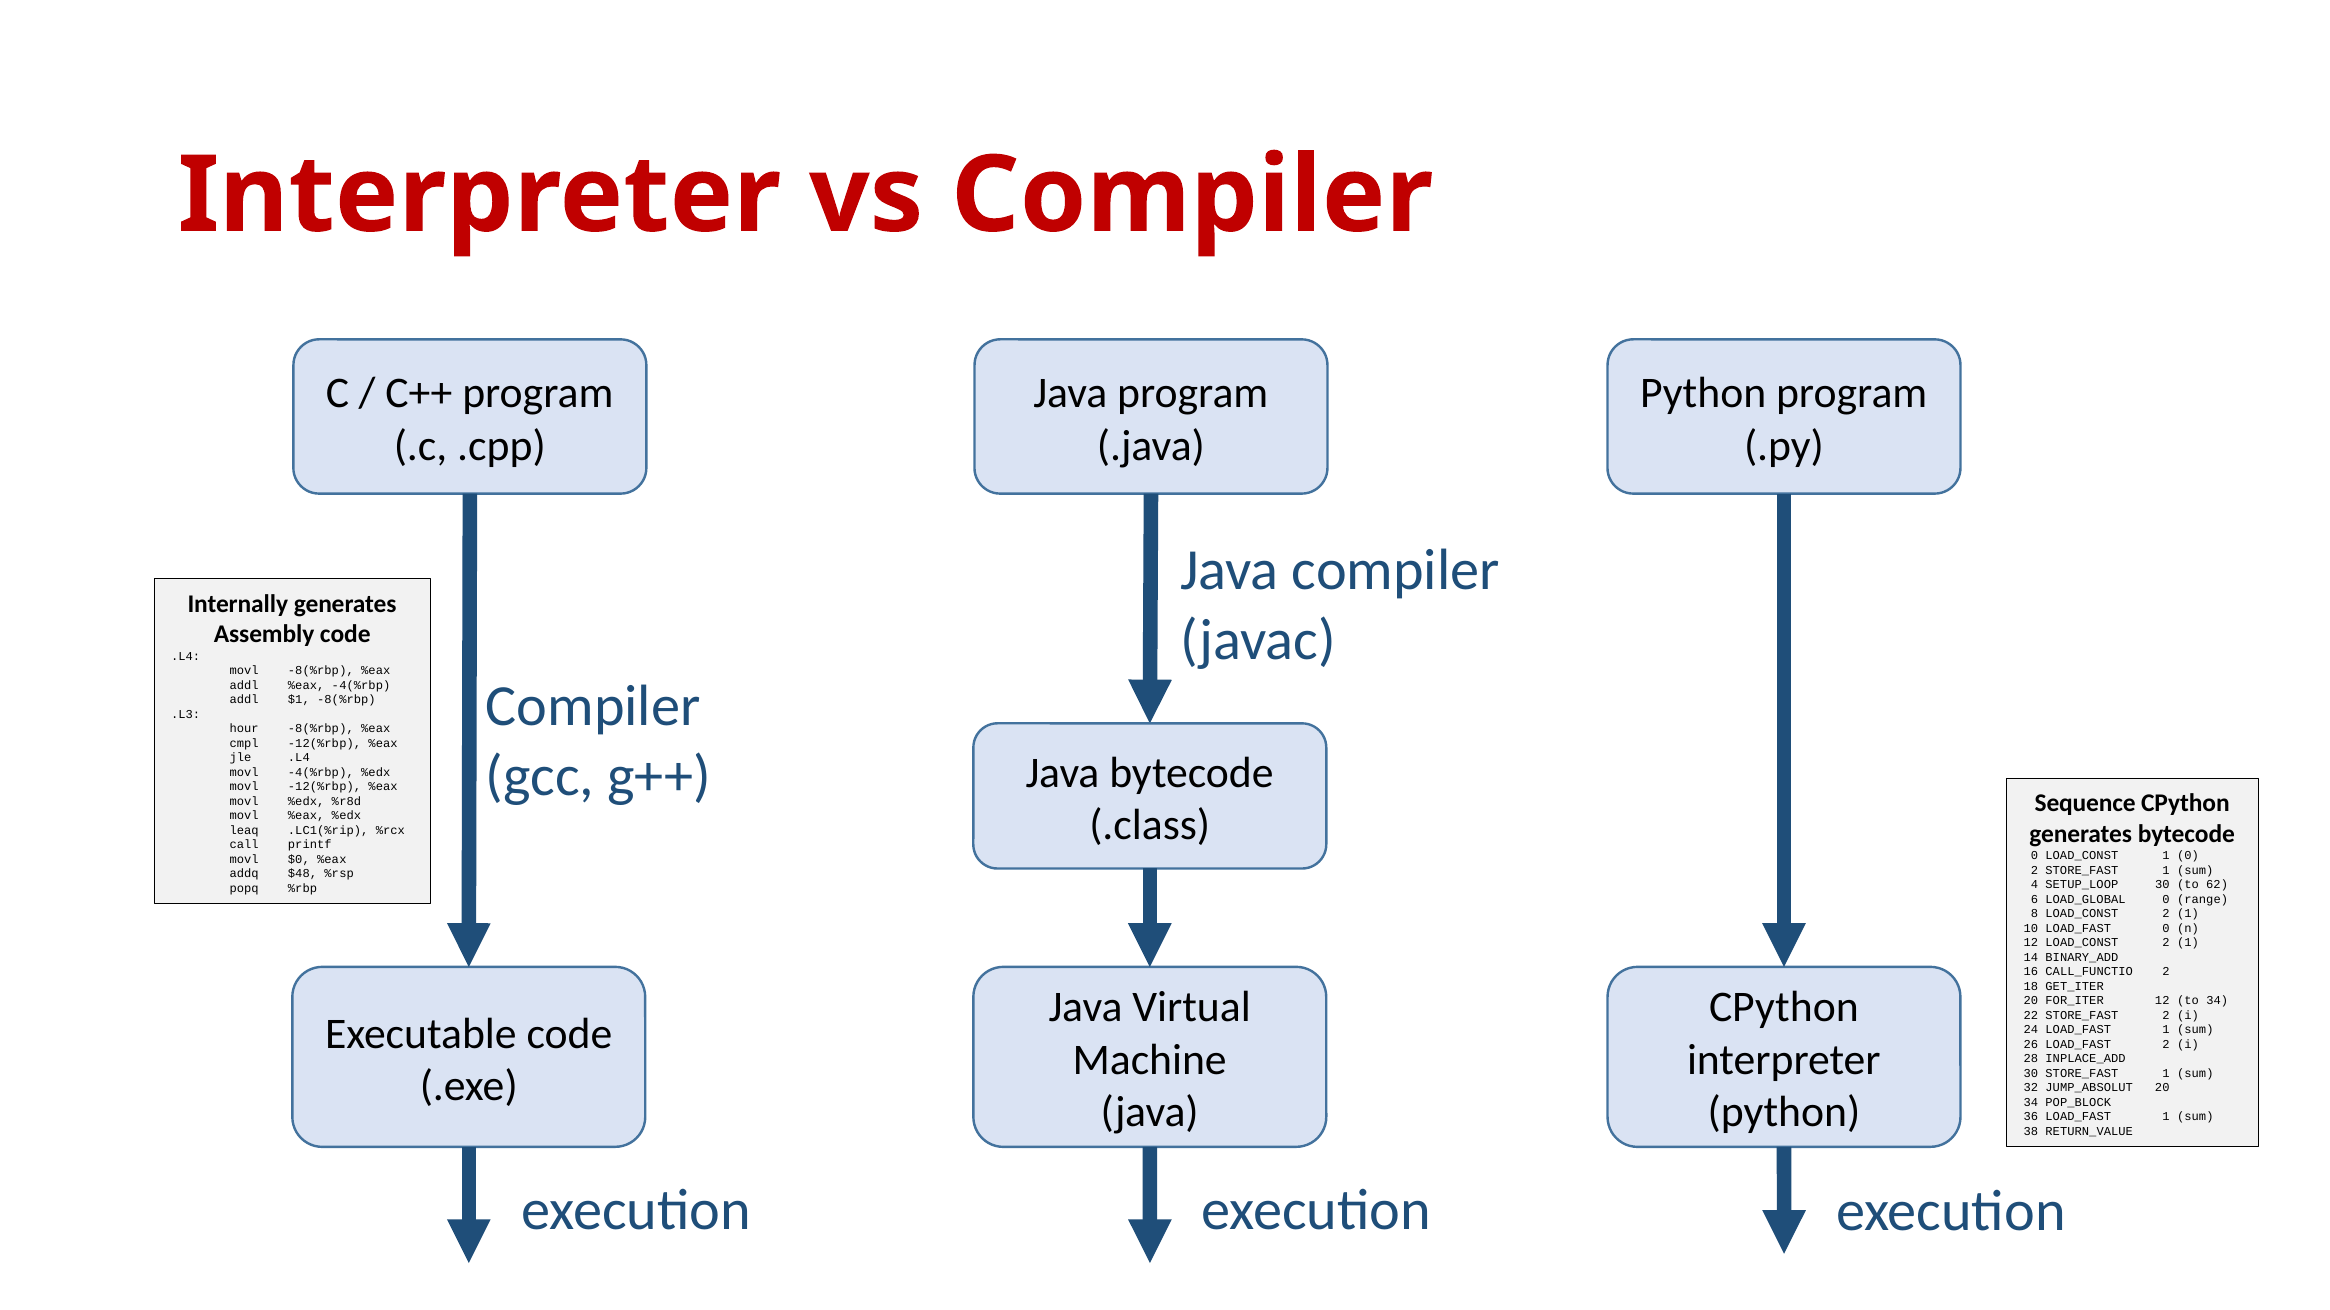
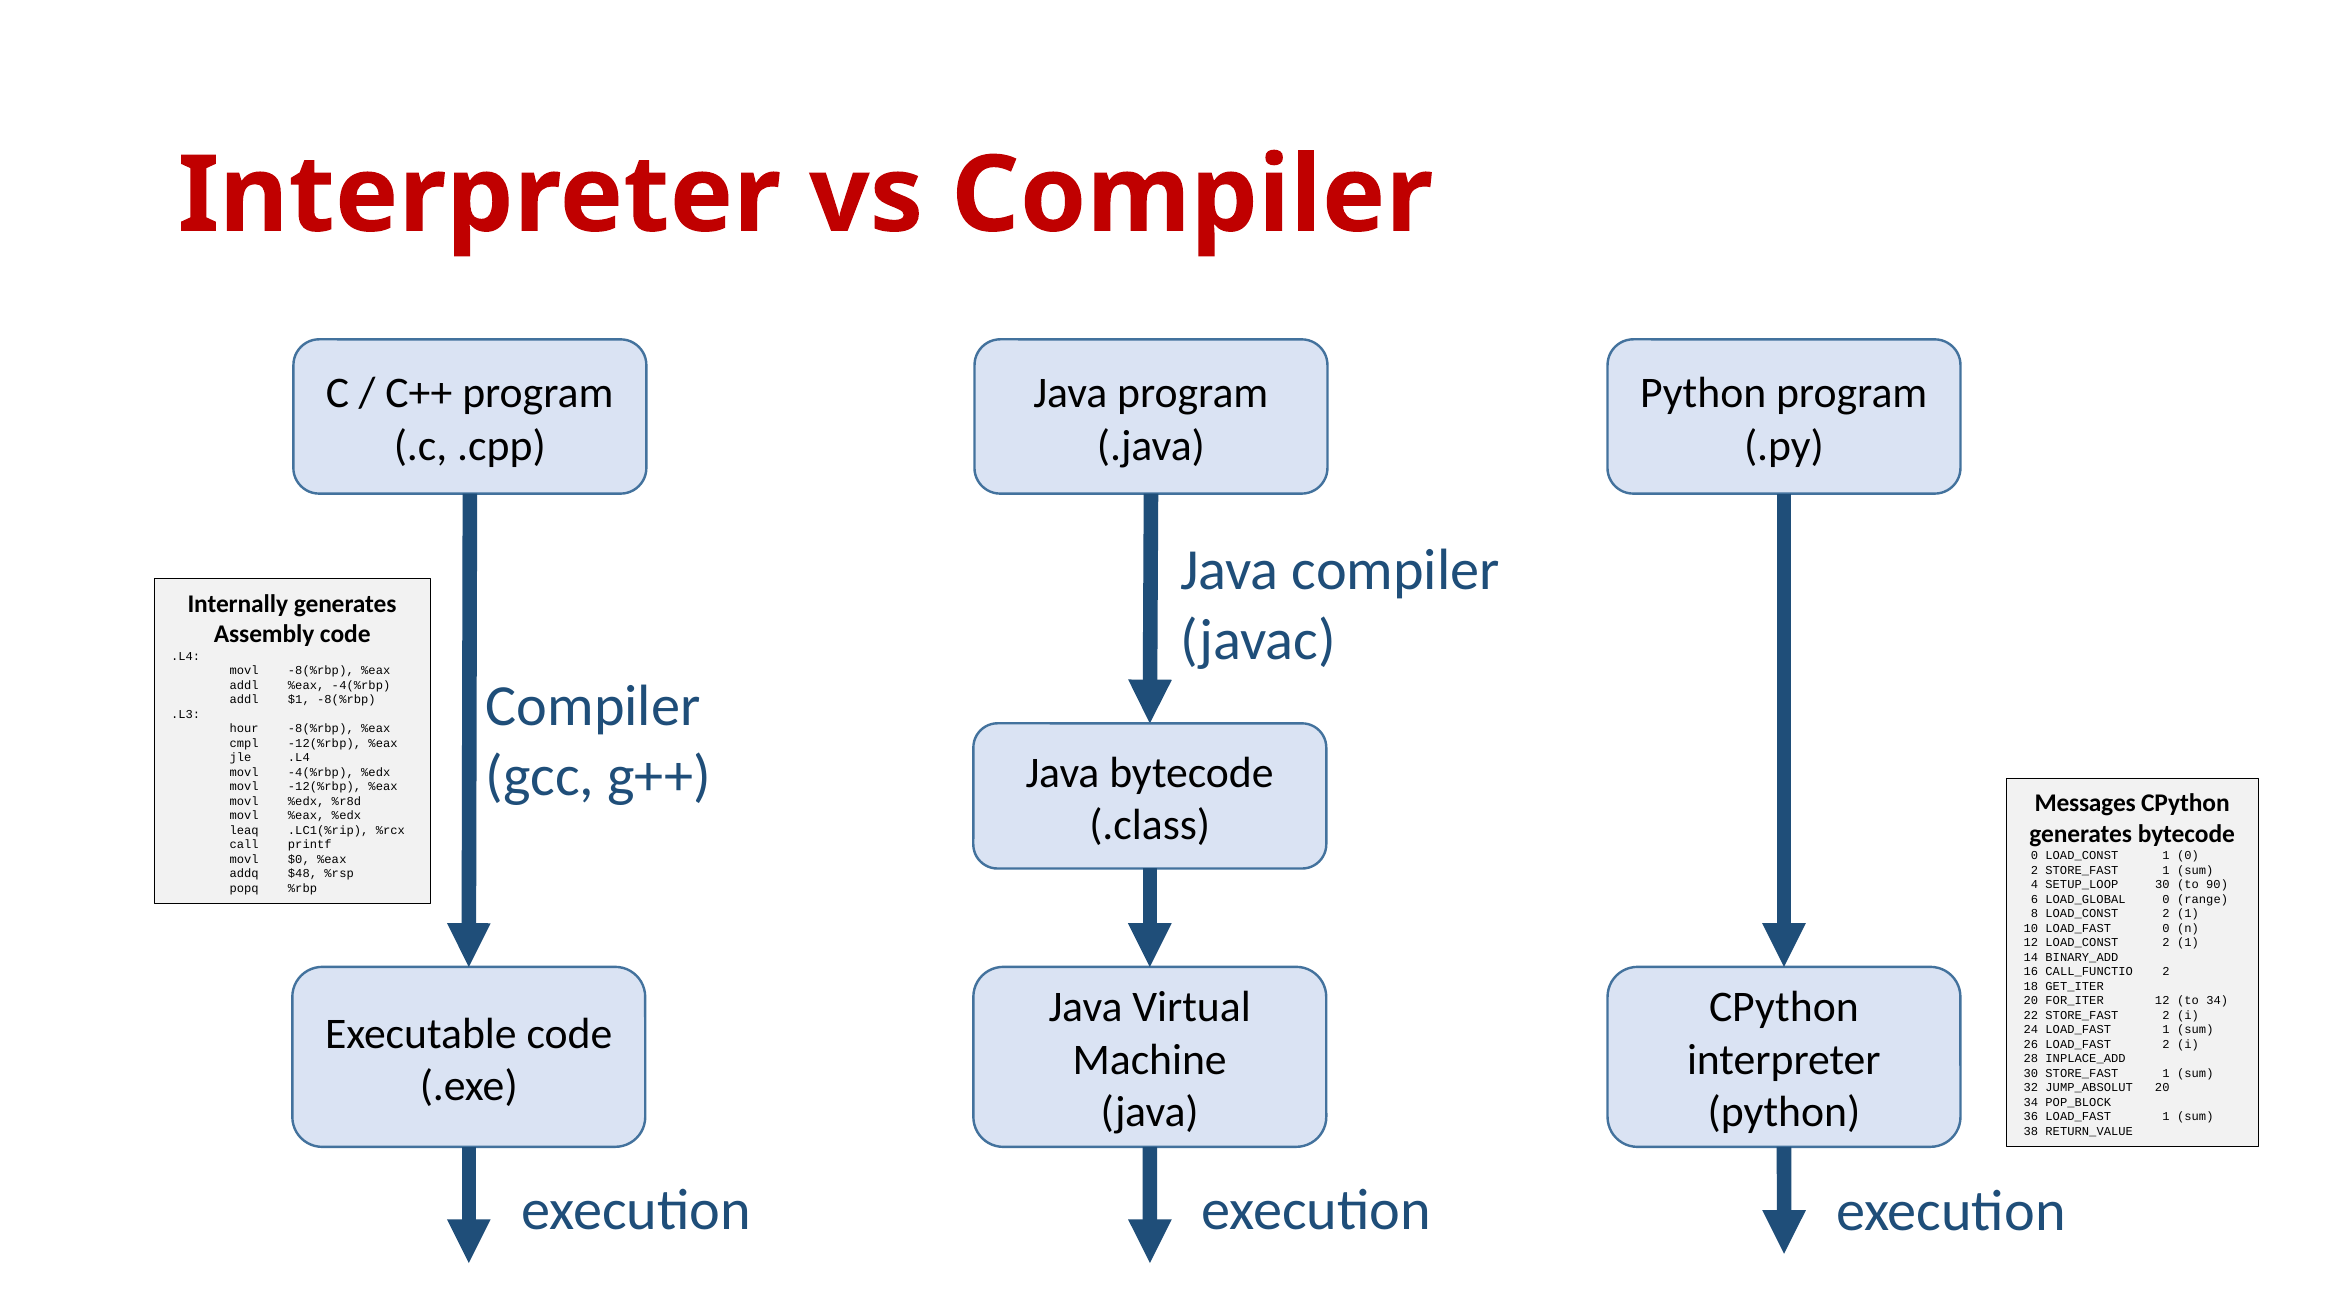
Sequence: Sequence -> Messages (2085, 804)
62: 62 -> 90 (2217, 885)
